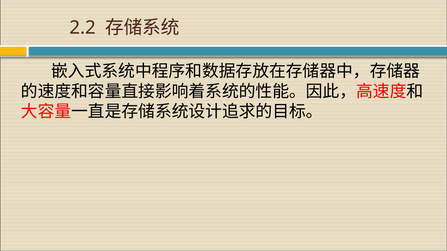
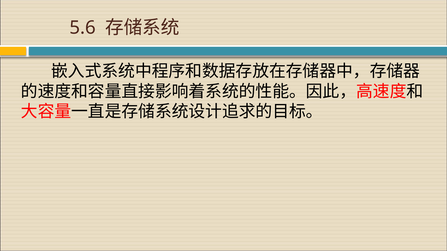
2.2: 2.2 -> 5.6 (83, 28)
